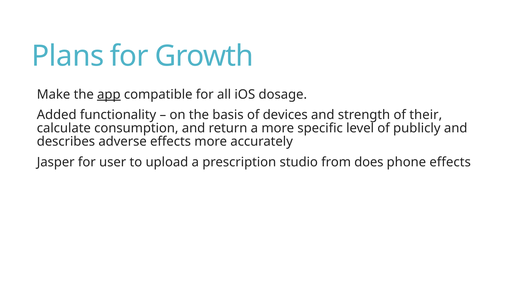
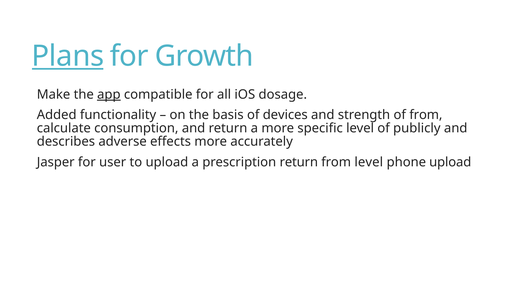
Plans underline: none -> present (68, 56)
of their: their -> from (426, 115)
prescription studio: studio -> return (299, 162)
from does: does -> level (369, 162)
phone effects: effects -> upload (450, 162)
